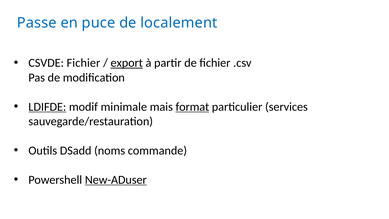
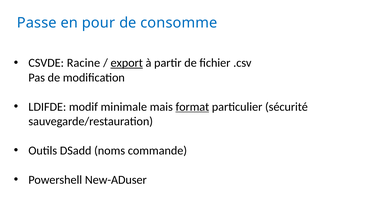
puce: puce -> pour (99, 23)
localement: localement -> consomme (179, 23)
CSVDE Fichier: Fichier -> Racine (83, 63)
LDIFDE underline: present -> none (47, 107)
services: services -> sécurité (286, 107)
New-ADuser underline: present -> none (116, 180)
